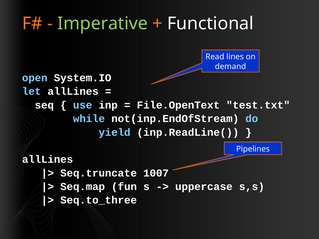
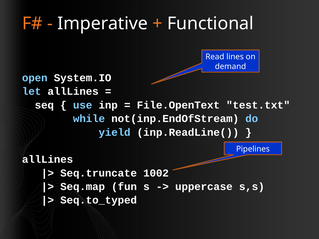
Imperative colour: light green -> white (103, 23)
1007: 1007 -> 1002 (156, 173)
Seq.to_three: Seq.to_three -> Seq.to_typed (99, 200)
